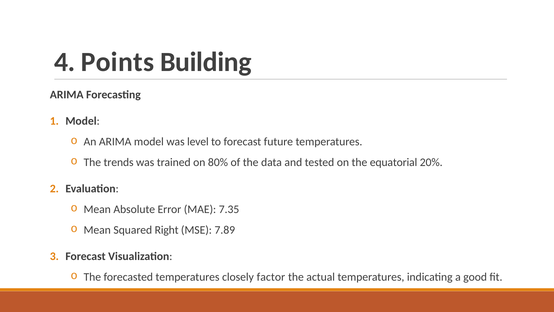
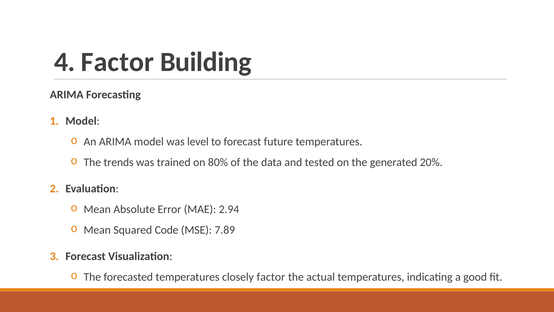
4 Points: Points -> Factor (117, 62)
equatorial: equatorial -> generated (394, 162)
7.35: 7.35 -> 2.94 (229, 209)
Right: Right -> Code (167, 230)
